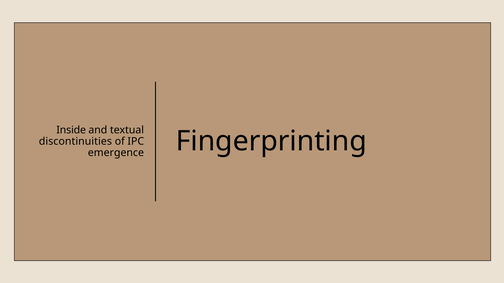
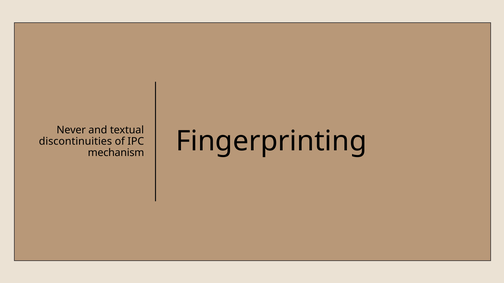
Inside: Inside -> Never (71, 130)
emergence: emergence -> mechanism (116, 153)
